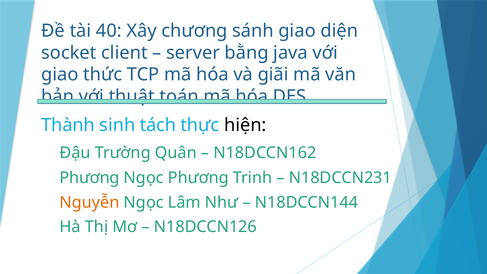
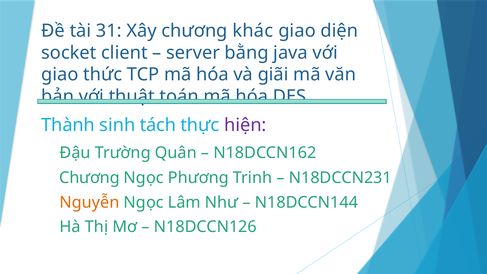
40: 40 -> 31 (109, 31)
sánh: sánh -> khác (253, 31)
hiện colour: black -> purple (245, 125)
Phương: Phương -> Chương (90, 178)
